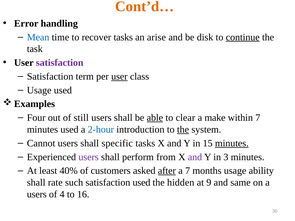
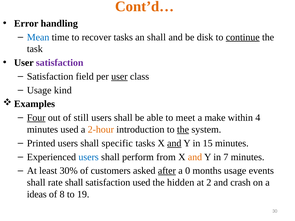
an arise: arise -> shall (156, 37)
term: term -> field (85, 77)
Usage used: used -> kind (63, 90)
Four underline: none -> present (36, 118)
able underline: present -> none (155, 118)
clear: clear -> meet (185, 118)
within 7: 7 -> 4 (258, 118)
2-hour colour: blue -> orange (101, 130)
Cannot: Cannot -> Printed (41, 143)
and underline: none -> present (174, 143)
minutes underline: present -> none (232, 143)
users colour: purple -> blue (89, 157)
and colour: purple -> orange (195, 157)
3: 3 -> 7 (226, 157)
40%: 40% -> 30% (69, 171)
a 7: 7 -> 0 (188, 171)
ability: ability -> events (261, 171)
rate such: such -> shall (74, 183)
9: 9 -> 2 (209, 183)
same: same -> crash (241, 183)
users: users -> ideas (37, 195)
4: 4 -> 8 (62, 195)
16: 16 -> 19 (83, 195)
